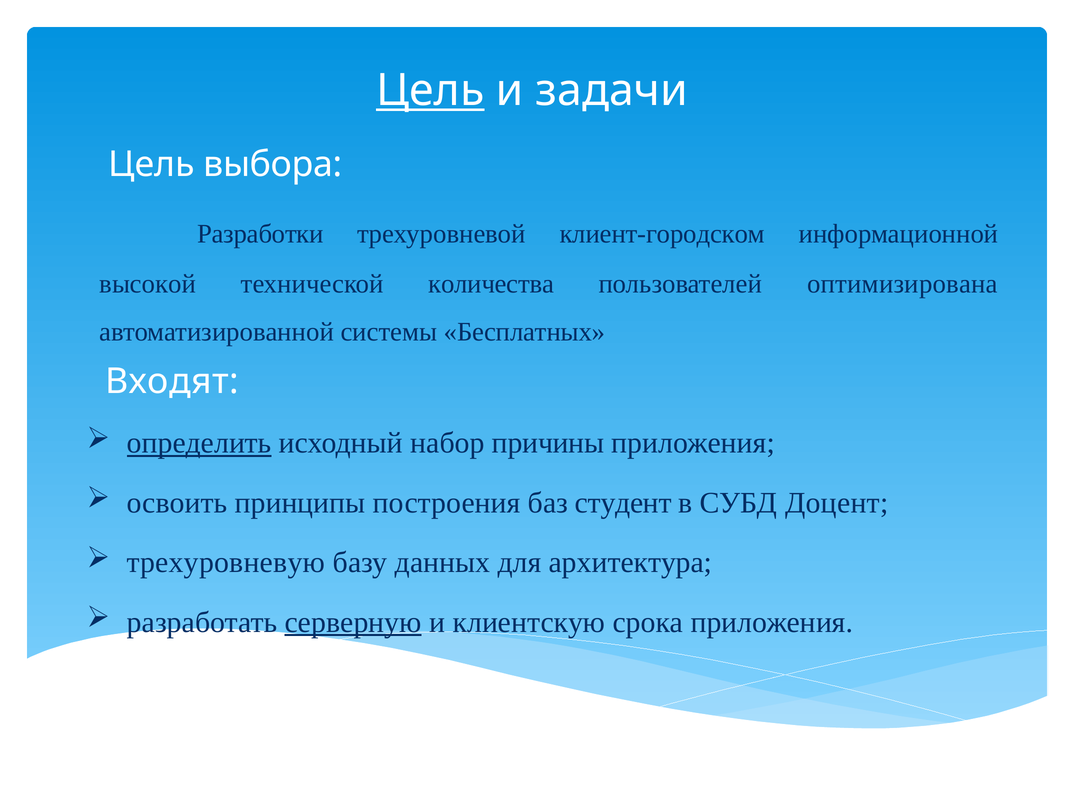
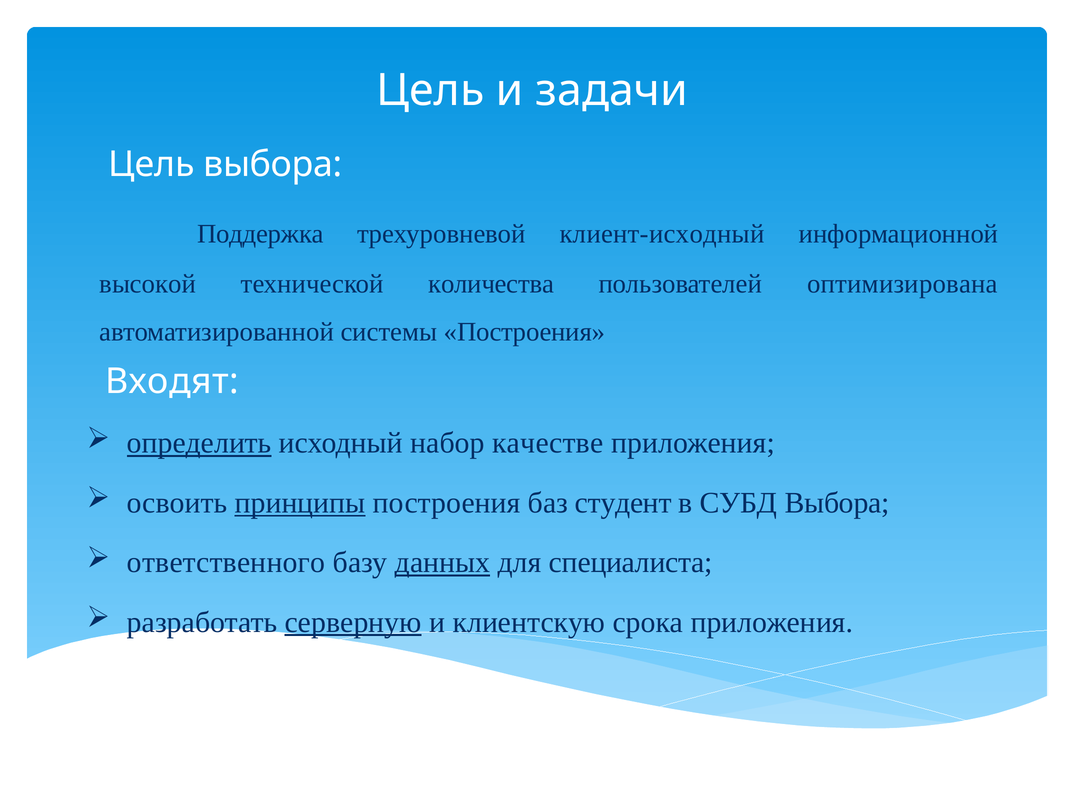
Цель underline: present -> none (430, 91)
Разработки: Разработки -> Поддержка (260, 234)
клиент-городском: клиент-городском -> клиент-исходный (662, 234)
системы Бесплатных: Бесплатных -> Построения (525, 332)
причины: причины -> качестве (548, 443)
принципы underline: none -> present (300, 503)
СУБД Доцент: Доцент -> Выбора (837, 503)
трехуровневую: трехуровневую -> ответственного (226, 562)
данных underline: none -> present (442, 562)
архитектура: архитектура -> специалиста (631, 562)
